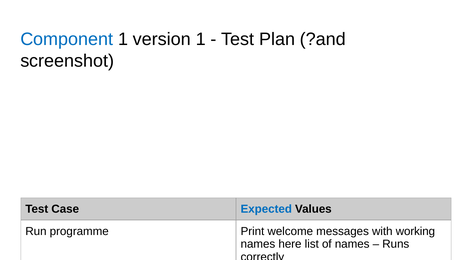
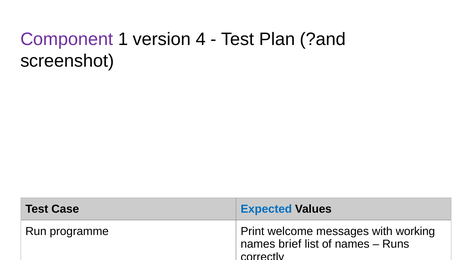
Component colour: blue -> purple (67, 39)
version 1: 1 -> 4 (201, 39)
here: here -> brief (290, 244)
